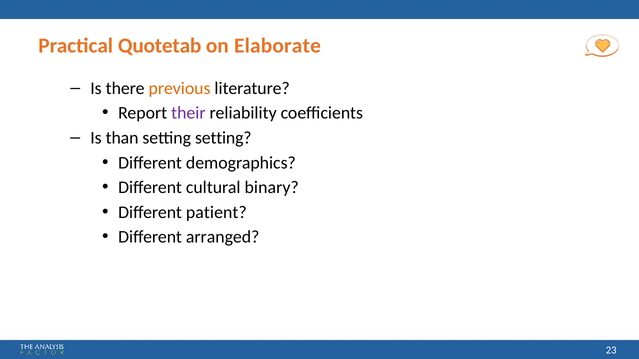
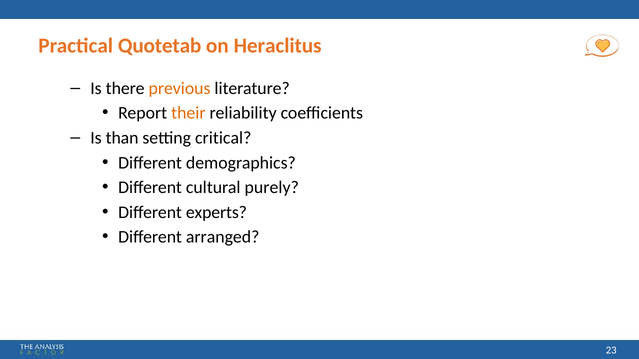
Elaborate: Elaborate -> Heraclitus (278, 46)
their colour: purple -> orange (188, 113)
setting setting: setting -> critical (223, 138)
binary: binary -> purely (272, 188)
patient: patient -> experts (216, 213)
